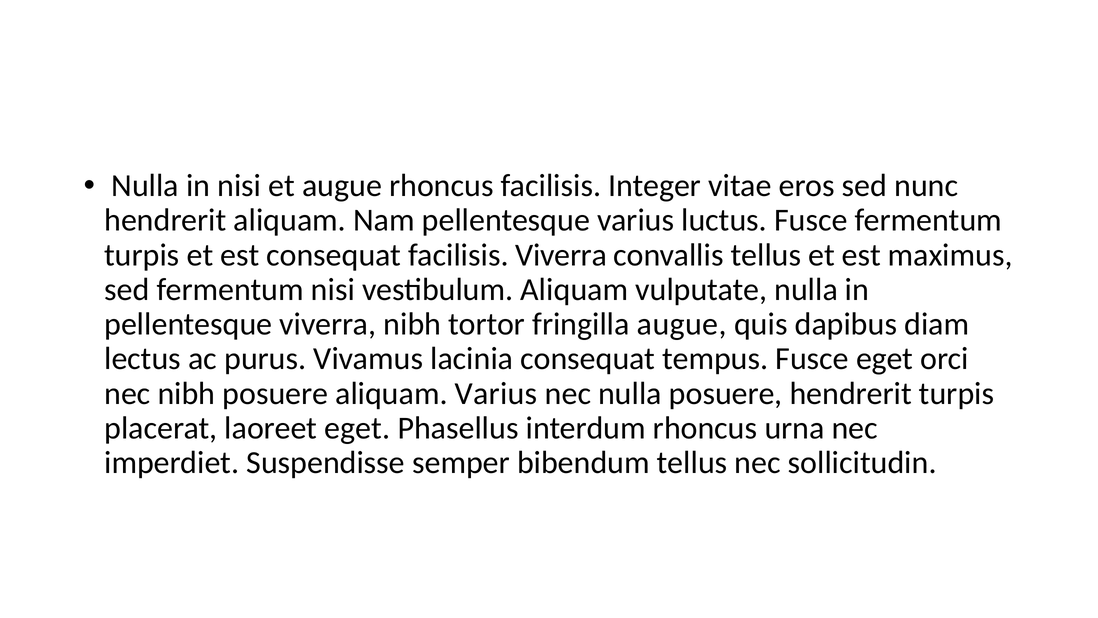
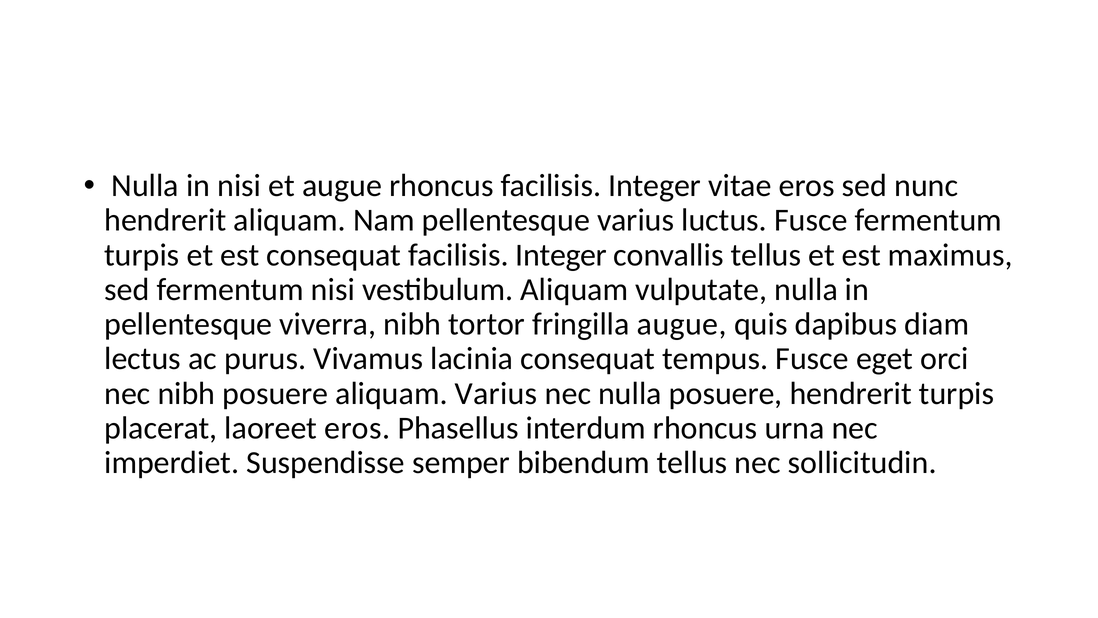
consequat facilisis Viverra: Viverra -> Integer (561, 255)
laoreet eget: eget -> eros (357, 428)
